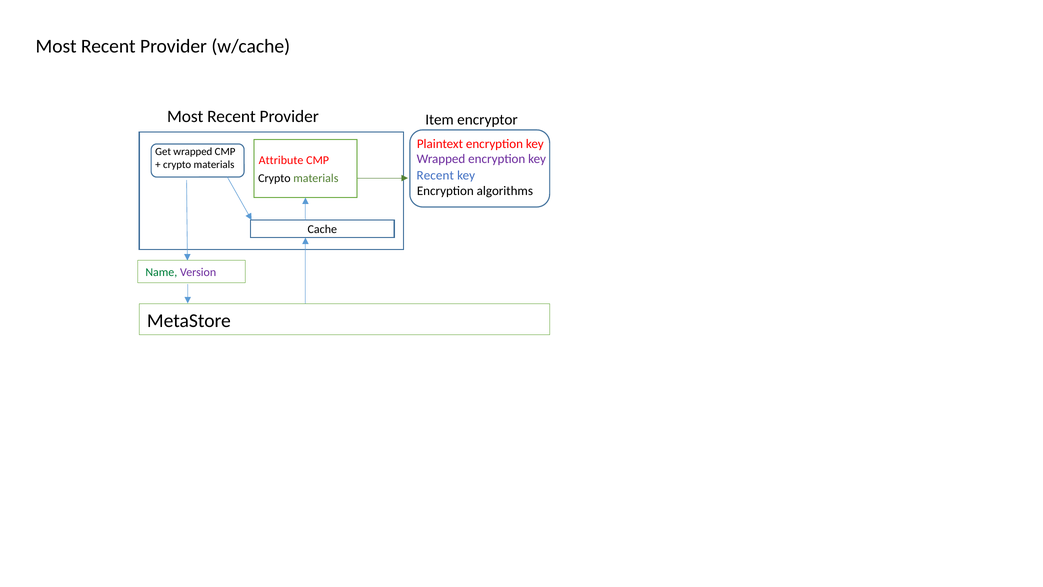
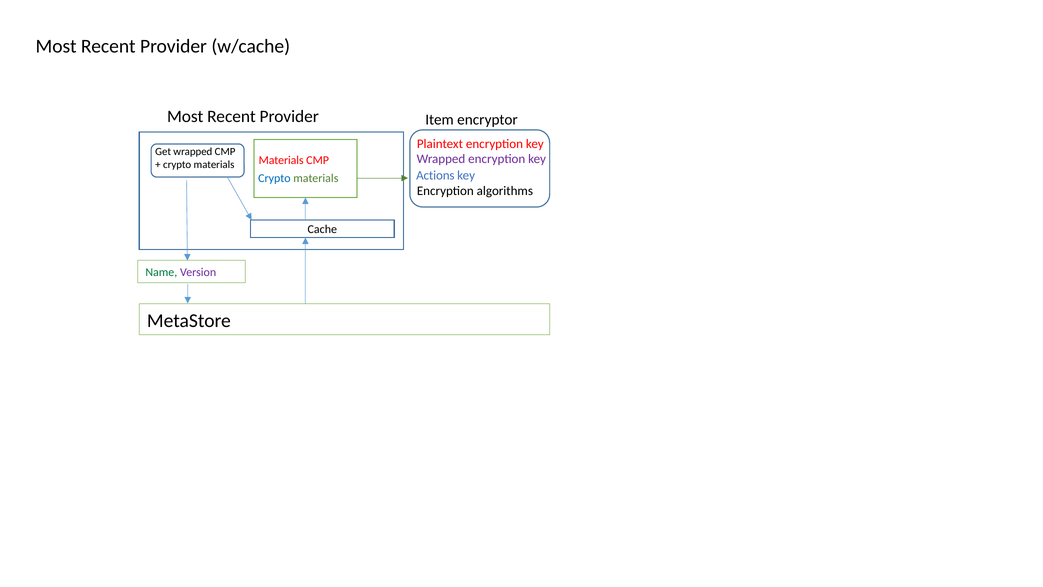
materials Attribute: Attribute -> Materials (281, 160)
Recent: Recent -> Actions (435, 175)
Crypto colour: black -> blue (274, 178)
